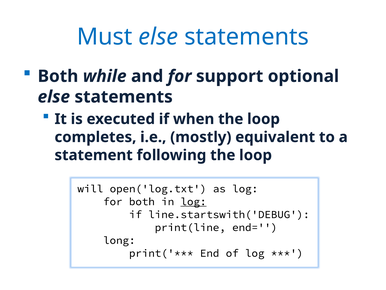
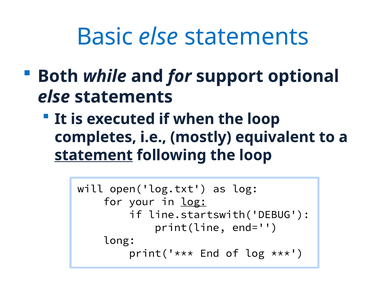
Must: Must -> Basic (105, 37)
statement underline: none -> present (94, 155)
for both: both -> your (142, 201)
